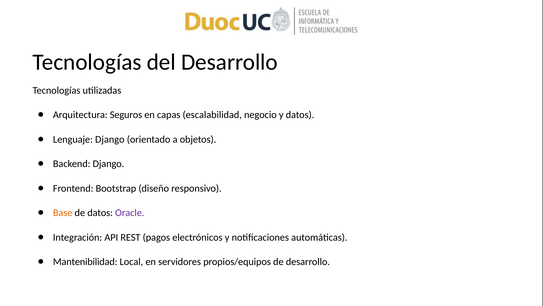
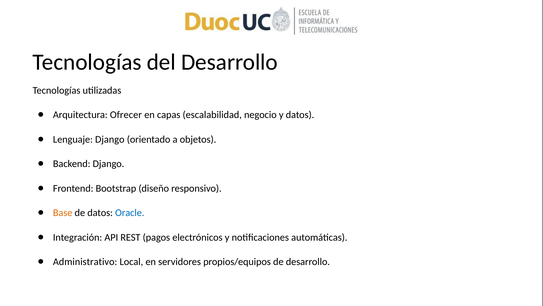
Seguros: Seguros -> Ofrecer (126, 115)
Oracle colour: purple -> blue (130, 212)
Mantenibilidad: Mantenibilidad -> Administrativo (85, 261)
